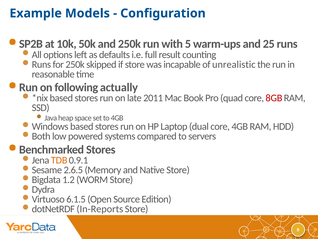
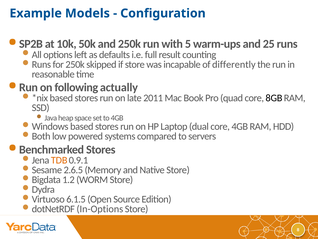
unrealistic: unrealistic -> differently (234, 64)
8GB colour: red -> black (274, 98)
In-Reports: In-Reports -> In-Options (100, 209)
